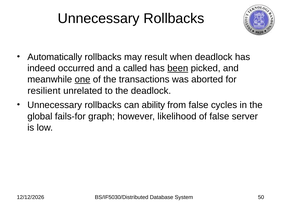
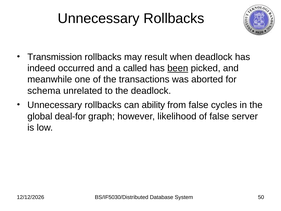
Automatically: Automatically -> Transmission (55, 57)
one underline: present -> none (83, 79)
resilient: resilient -> schema (44, 91)
fails-for: fails-for -> deal-for (70, 116)
